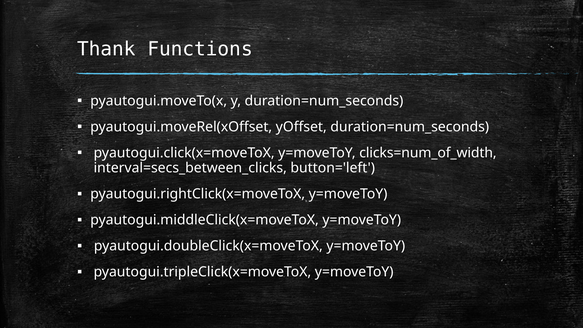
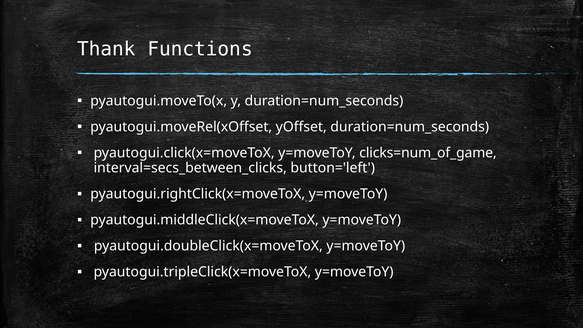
clicks=num_of_width: clicks=num_of_width -> clicks=num_of_game (428, 153)
